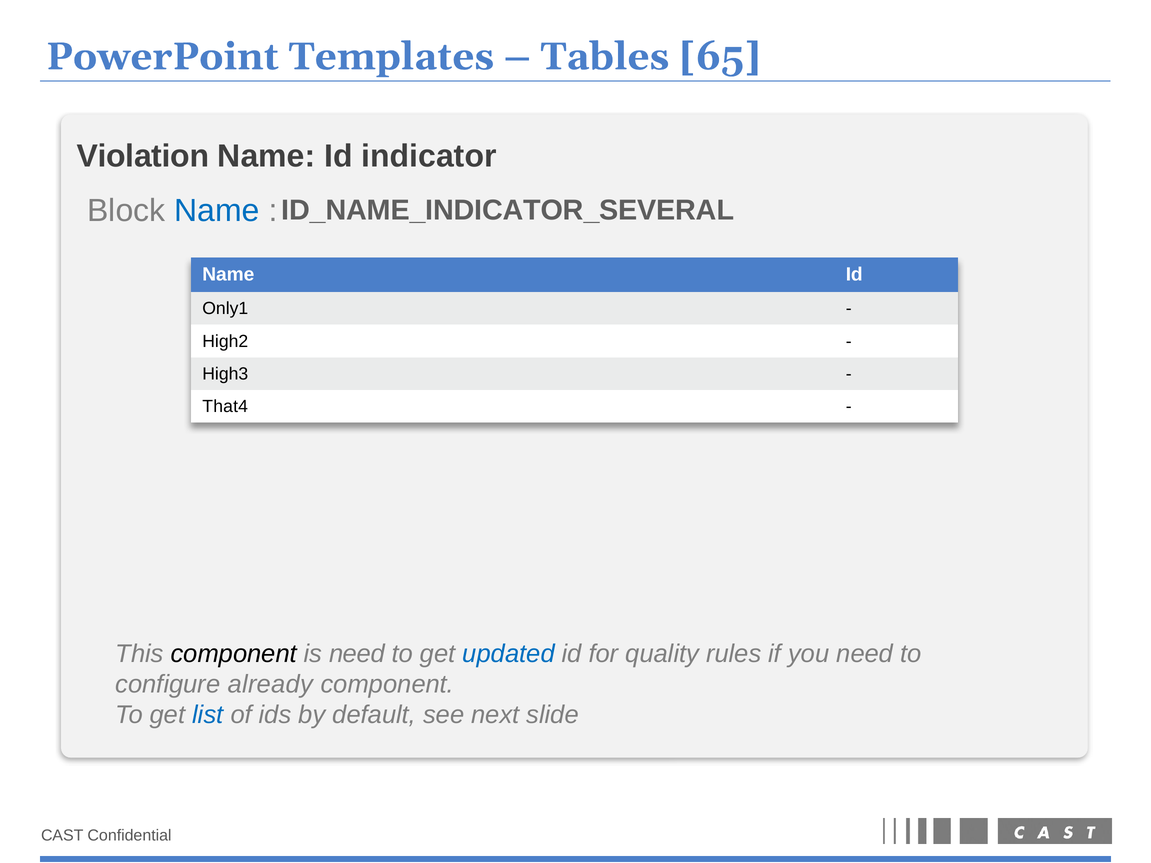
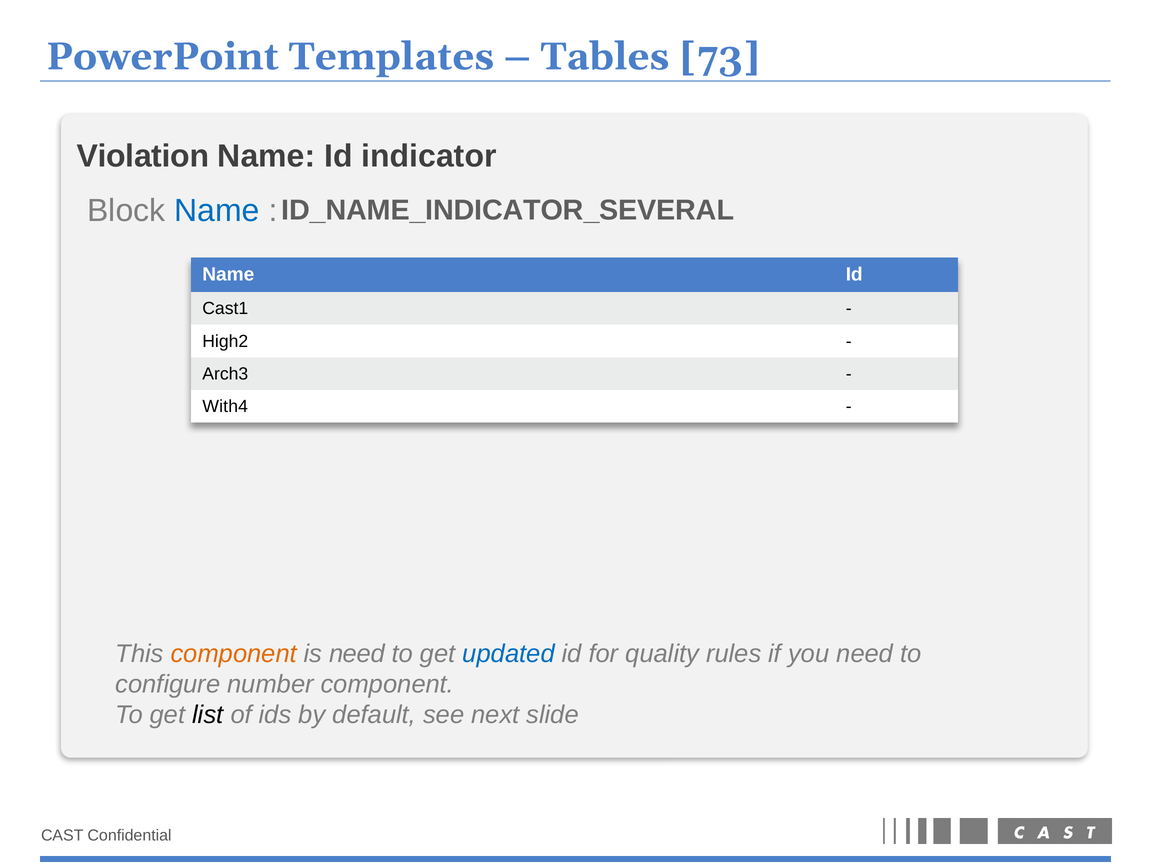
65: 65 -> 73 (720, 57)
Only1: Only1 -> Cast1 (225, 309)
High3: High3 -> Arch3 (225, 374)
That4: That4 -> With4 (225, 407)
component colour: black -> orange (234, 654)
already: already -> number (271, 684)
list colour: blue -> black (208, 715)
